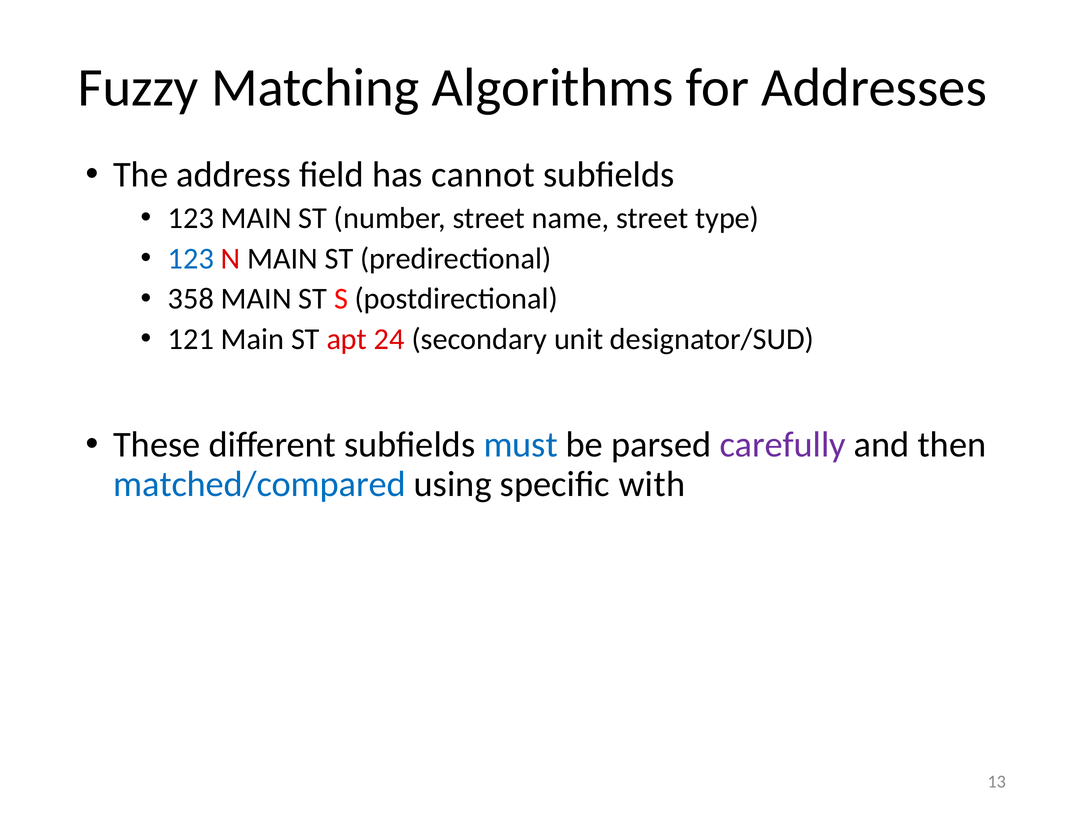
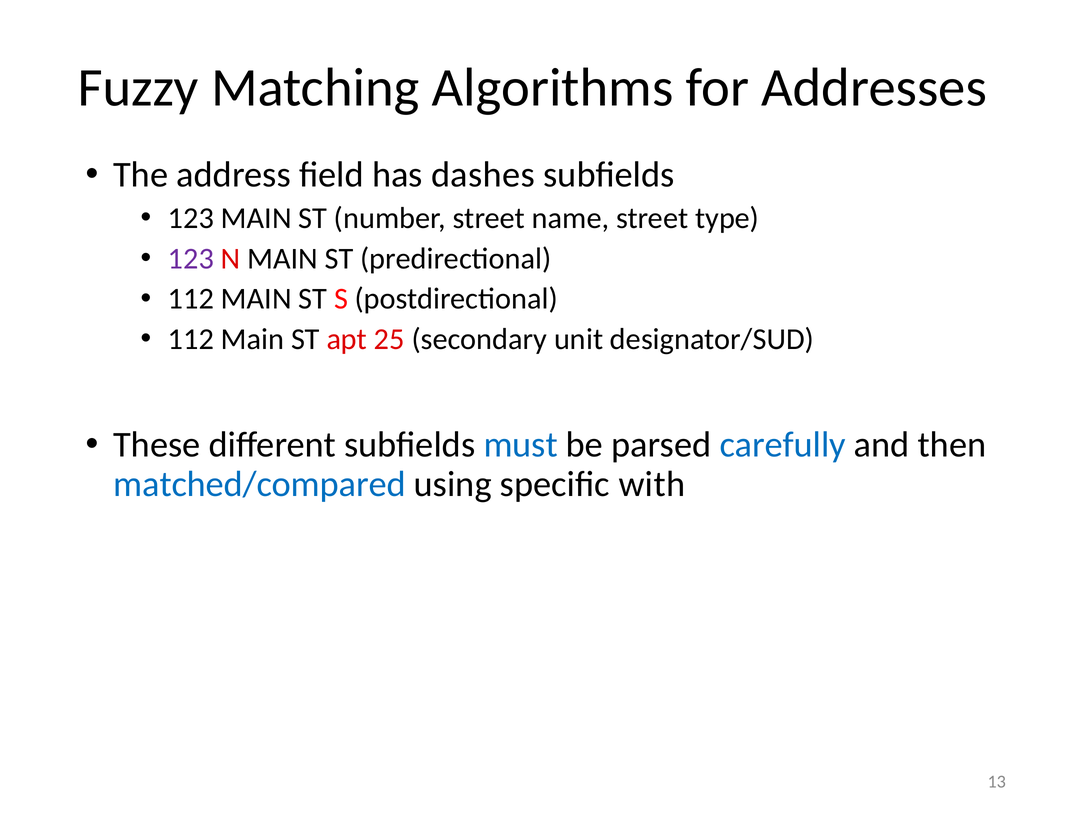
cannot: cannot -> dashes (483, 175)
123 colour: blue -> purple (191, 259)
358: 358 -> 112 (191, 299)
121: 121 -> 112 (191, 339)
24: 24 -> 25 (389, 339)
carefully colour: purple -> blue (783, 445)
